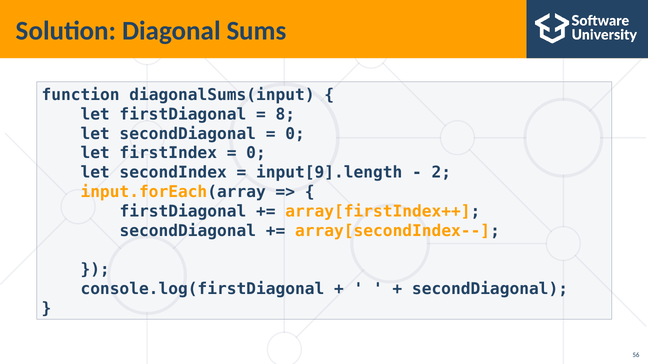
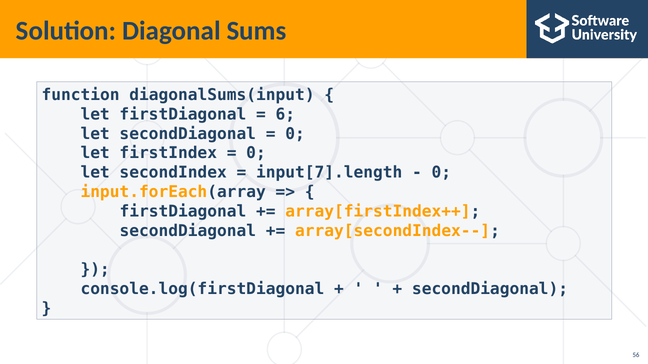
8: 8 -> 6 (285, 114)
input[9].length: input[9].length -> input[7].length (329, 173)
2: 2 -> 0 (441, 173)
